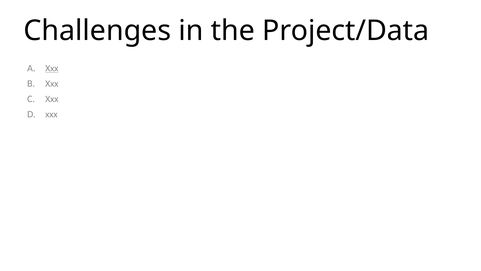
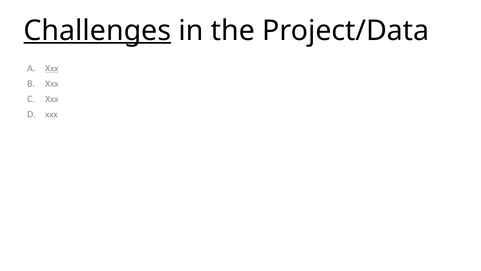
Challenges underline: none -> present (97, 31)
